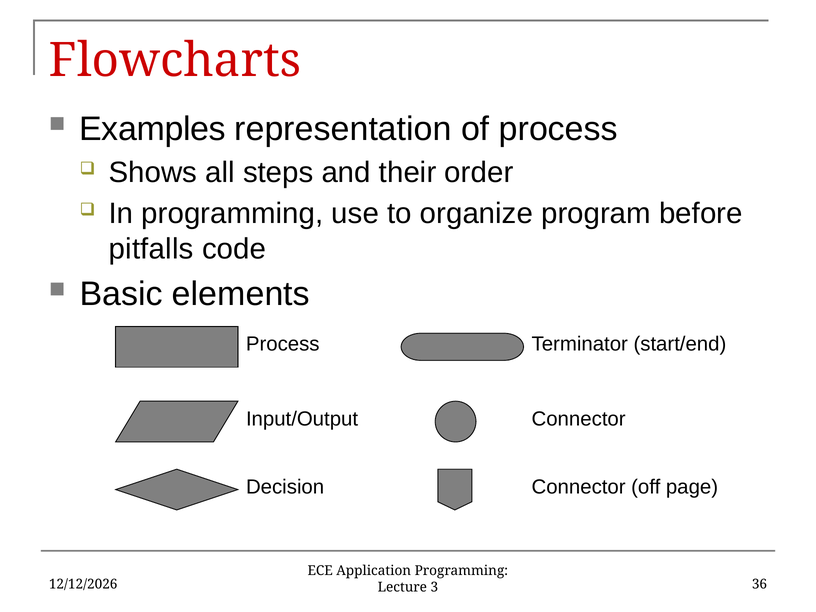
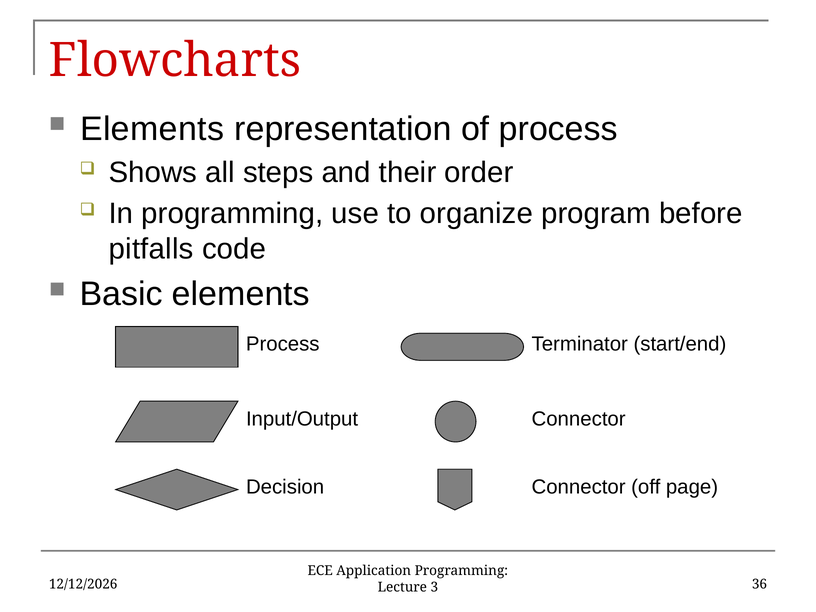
Examples: Examples -> Elements (152, 129)
